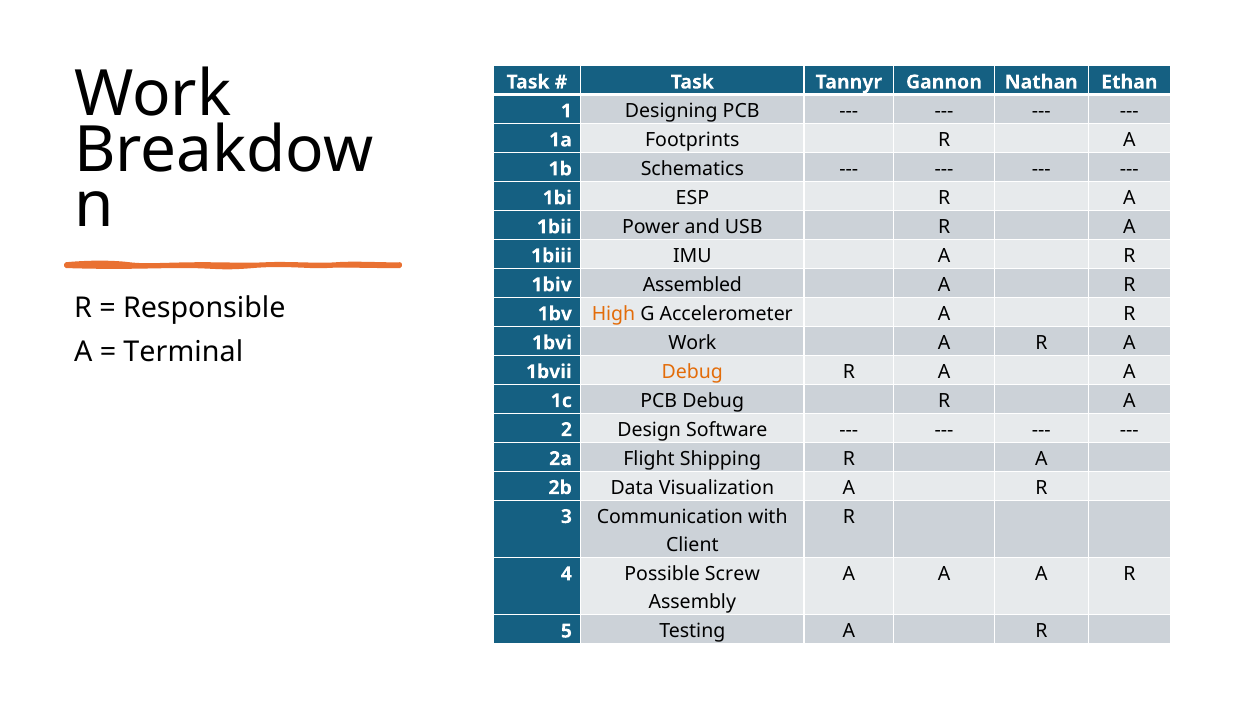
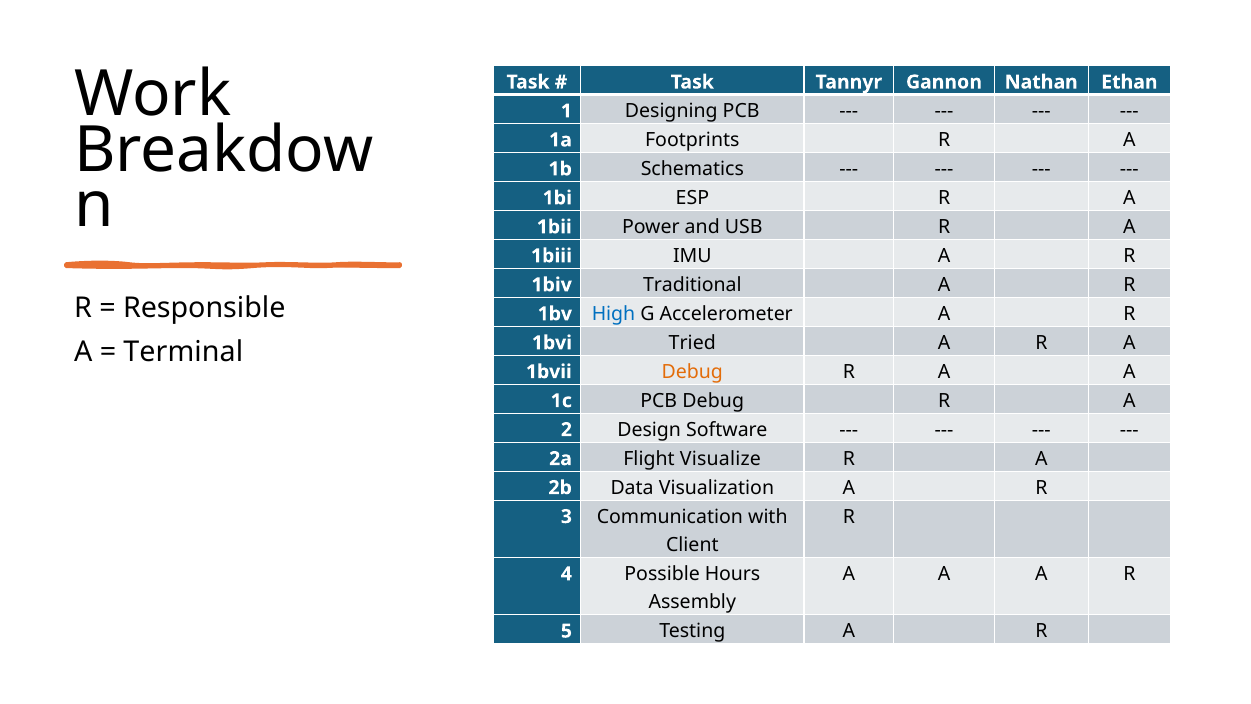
Assembled: Assembled -> Traditional (692, 285)
High colour: orange -> blue (614, 314)
Work: Work -> Tried (692, 343)
Shipping: Shipping -> Visualize (720, 458)
Screw: Screw -> Hours (733, 574)
